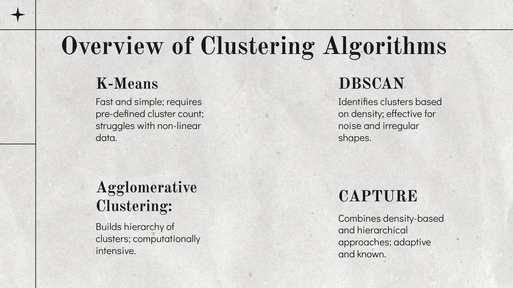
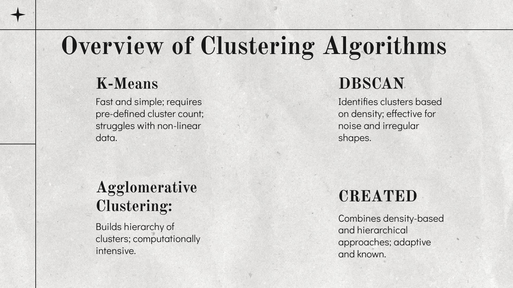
CAPTURE: CAPTURE -> CREATED (378, 197)
